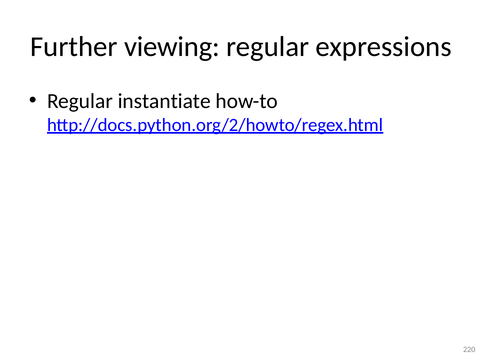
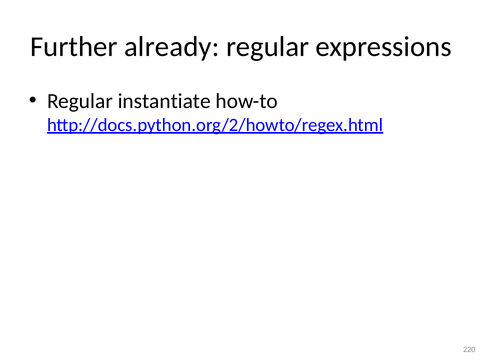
viewing: viewing -> already (172, 47)
